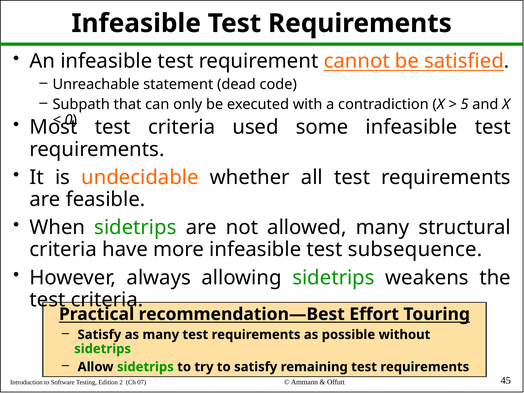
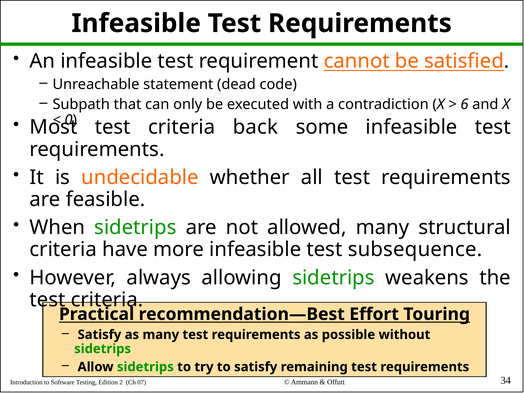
5: 5 -> 6 (464, 104)
used: used -> back (255, 127)
45: 45 -> 34 (506, 380)
